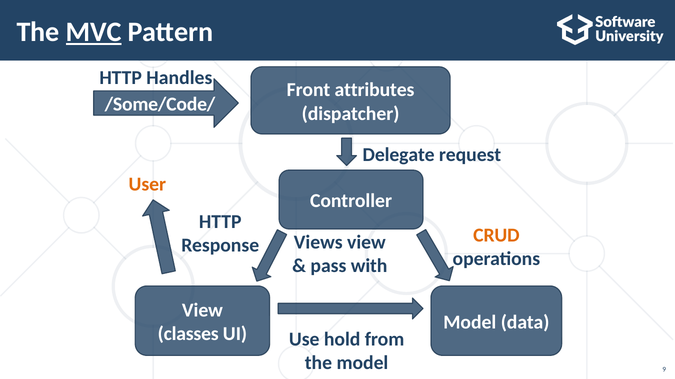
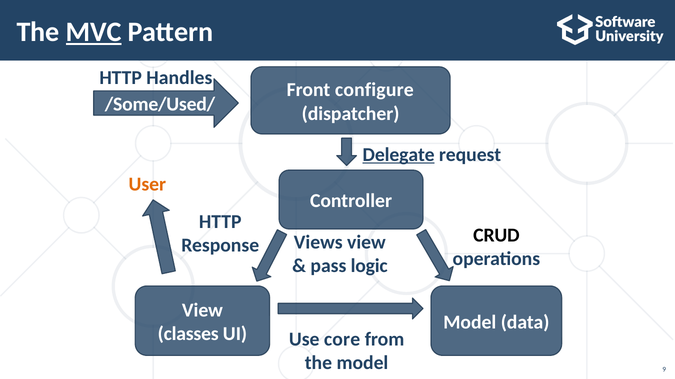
attributes: attributes -> configure (374, 90)
/Some/Code/: /Some/Code/ -> /Some/Used/ (160, 105)
Delegate underline: none -> present (399, 155)
CRUD colour: orange -> black (496, 236)
with: with -> logic (369, 266)
hold: hold -> core (342, 340)
